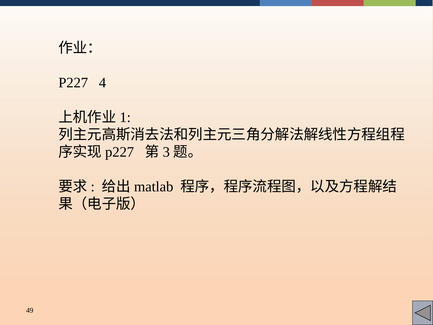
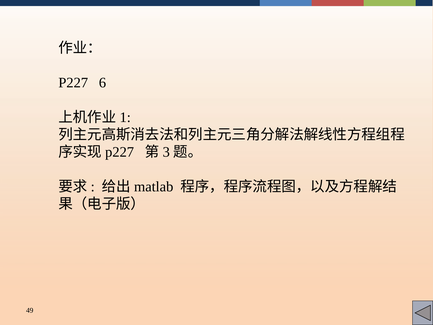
4: 4 -> 6 (102, 83)
